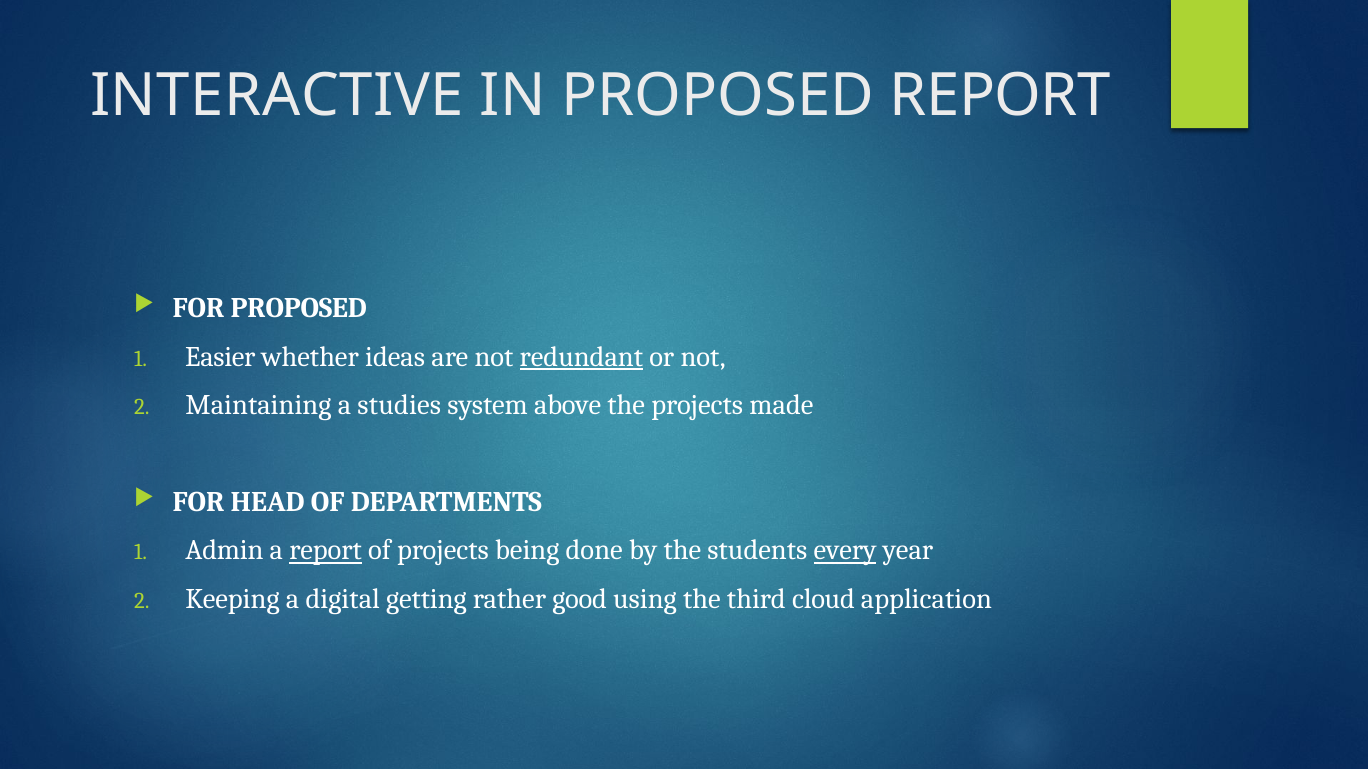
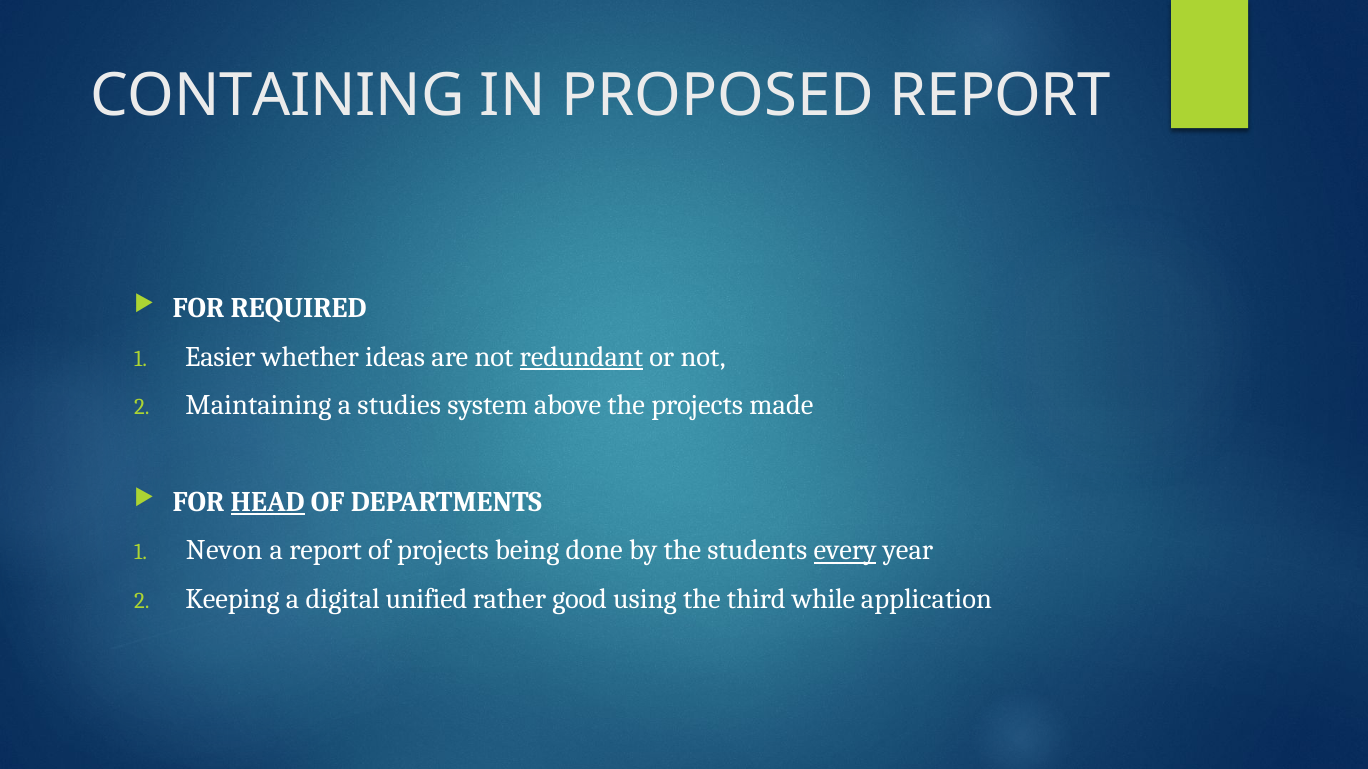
INTERACTIVE: INTERACTIVE -> CONTAINING (277, 96)
FOR PROPOSED: PROPOSED -> REQUIRED (299, 308)
HEAD underline: none -> present (268, 502)
Admin: Admin -> Nevon (224, 551)
report underline: present -> none (326, 551)
getting: getting -> unified (426, 599)
cloud: cloud -> while (823, 599)
